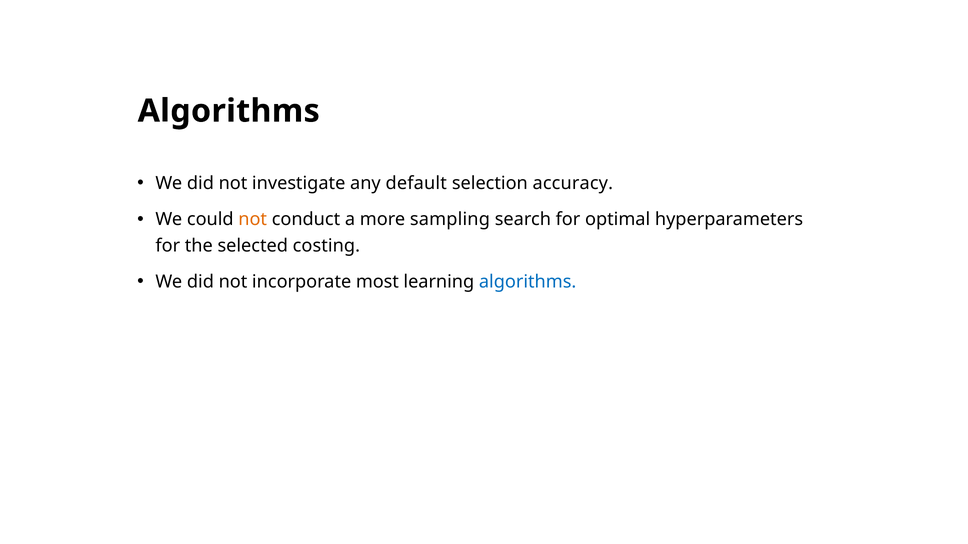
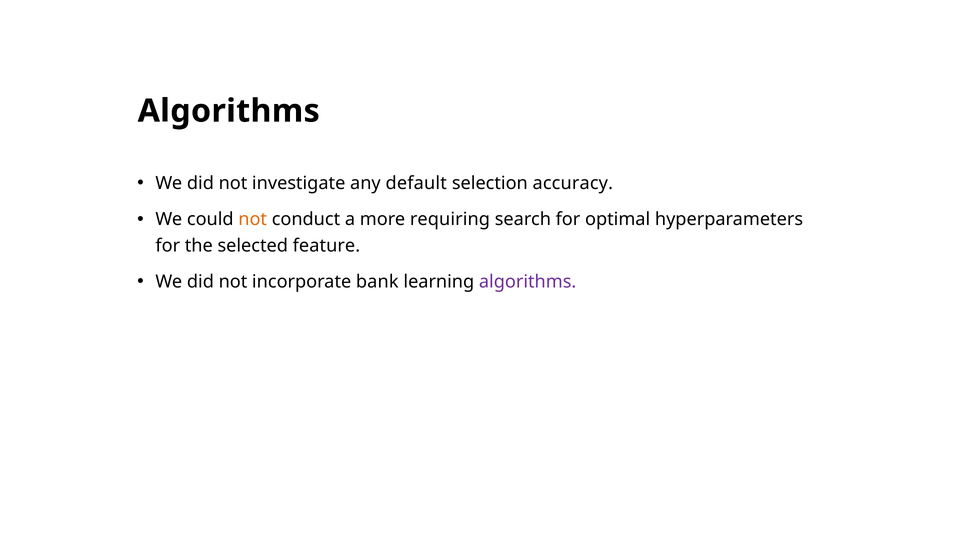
sampling: sampling -> requiring (450, 220)
costing: costing -> feature (326, 246)
most: most -> bank (377, 282)
algorithms colour: blue -> purple (528, 282)
